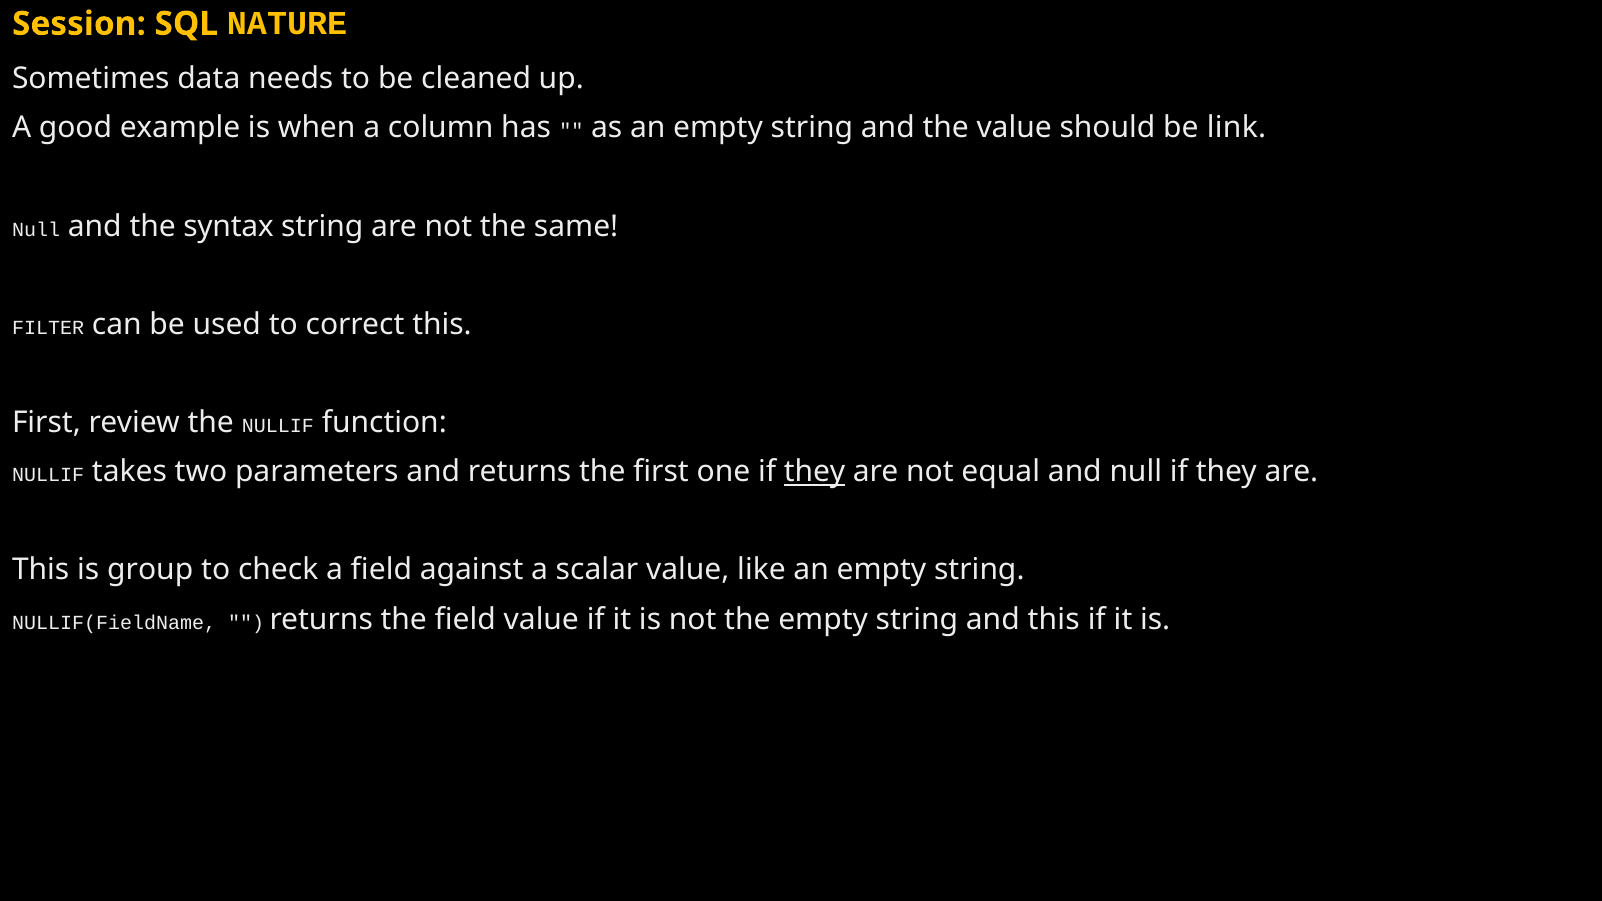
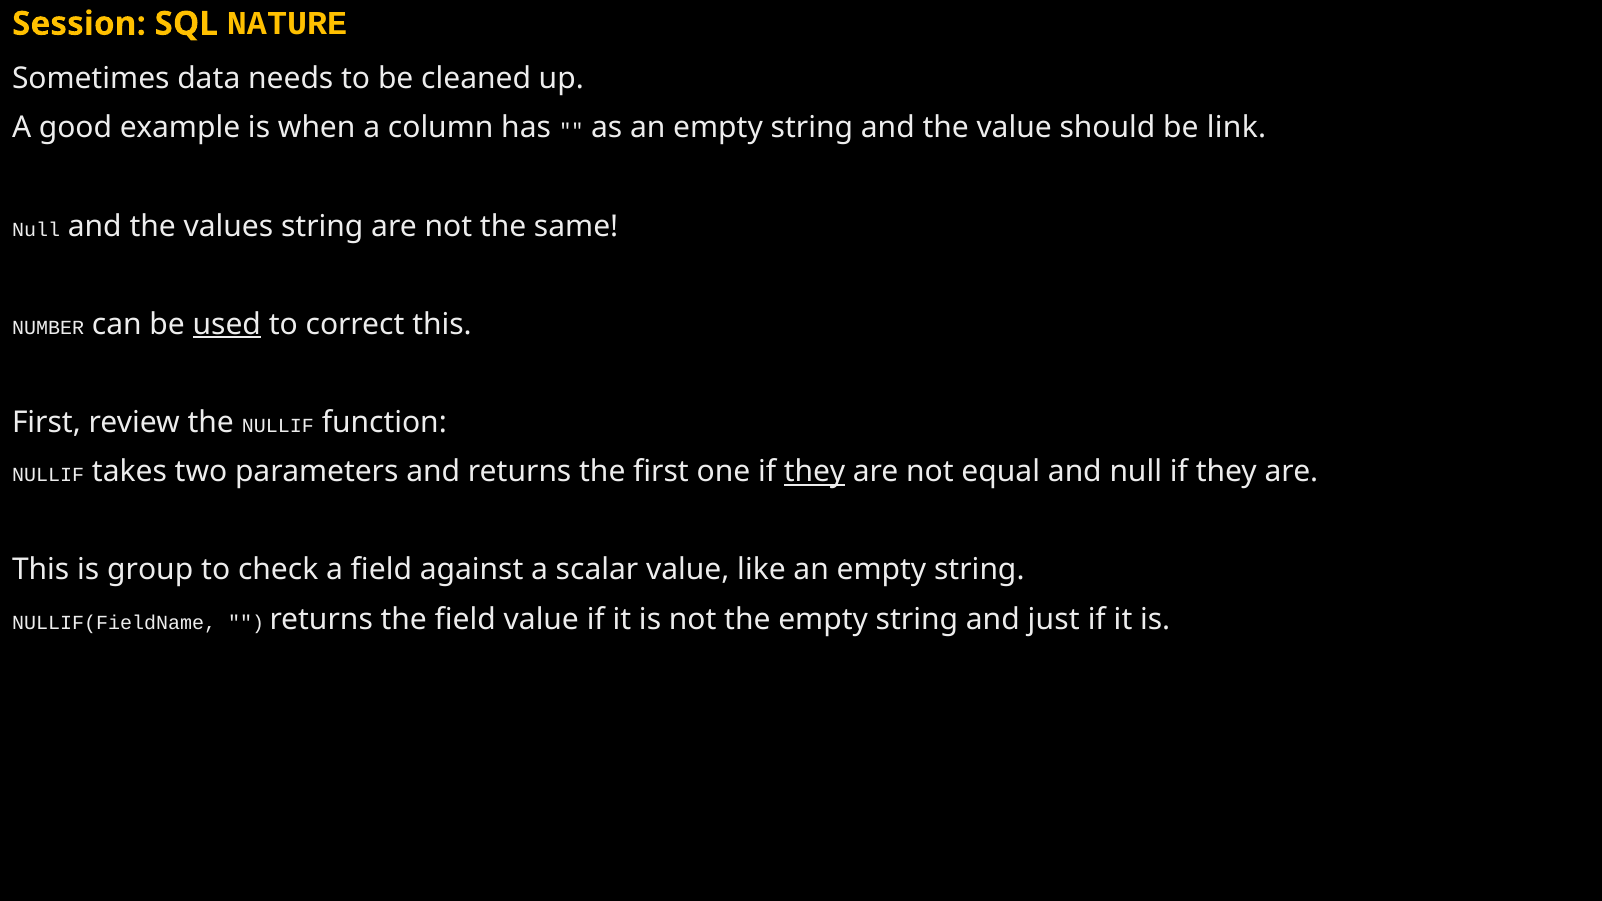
syntax: syntax -> values (228, 226)
FILTER: FILTER -> NUMBER (48, 328)
used underline: none -> present (227, 324)
and this: this -> just (1054, 619)
